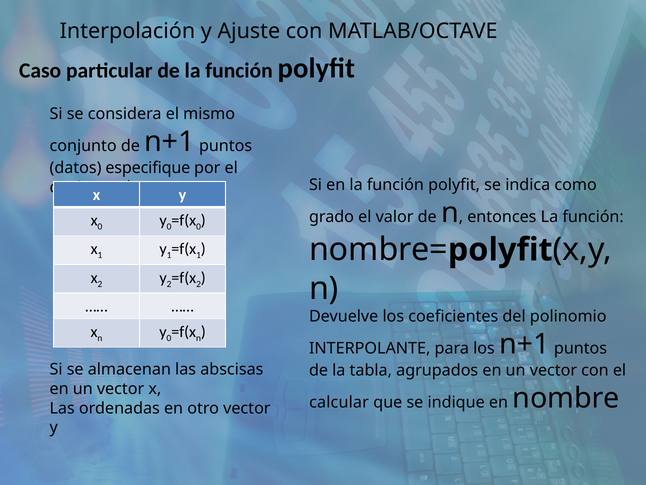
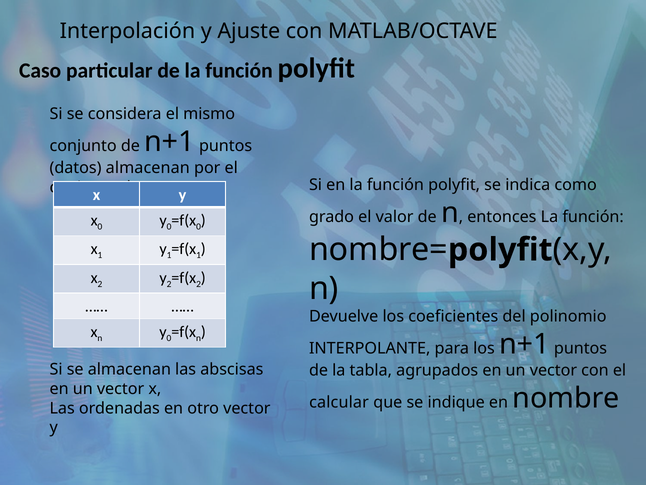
datos especifique: especifique -> almacenan (148, 168)
